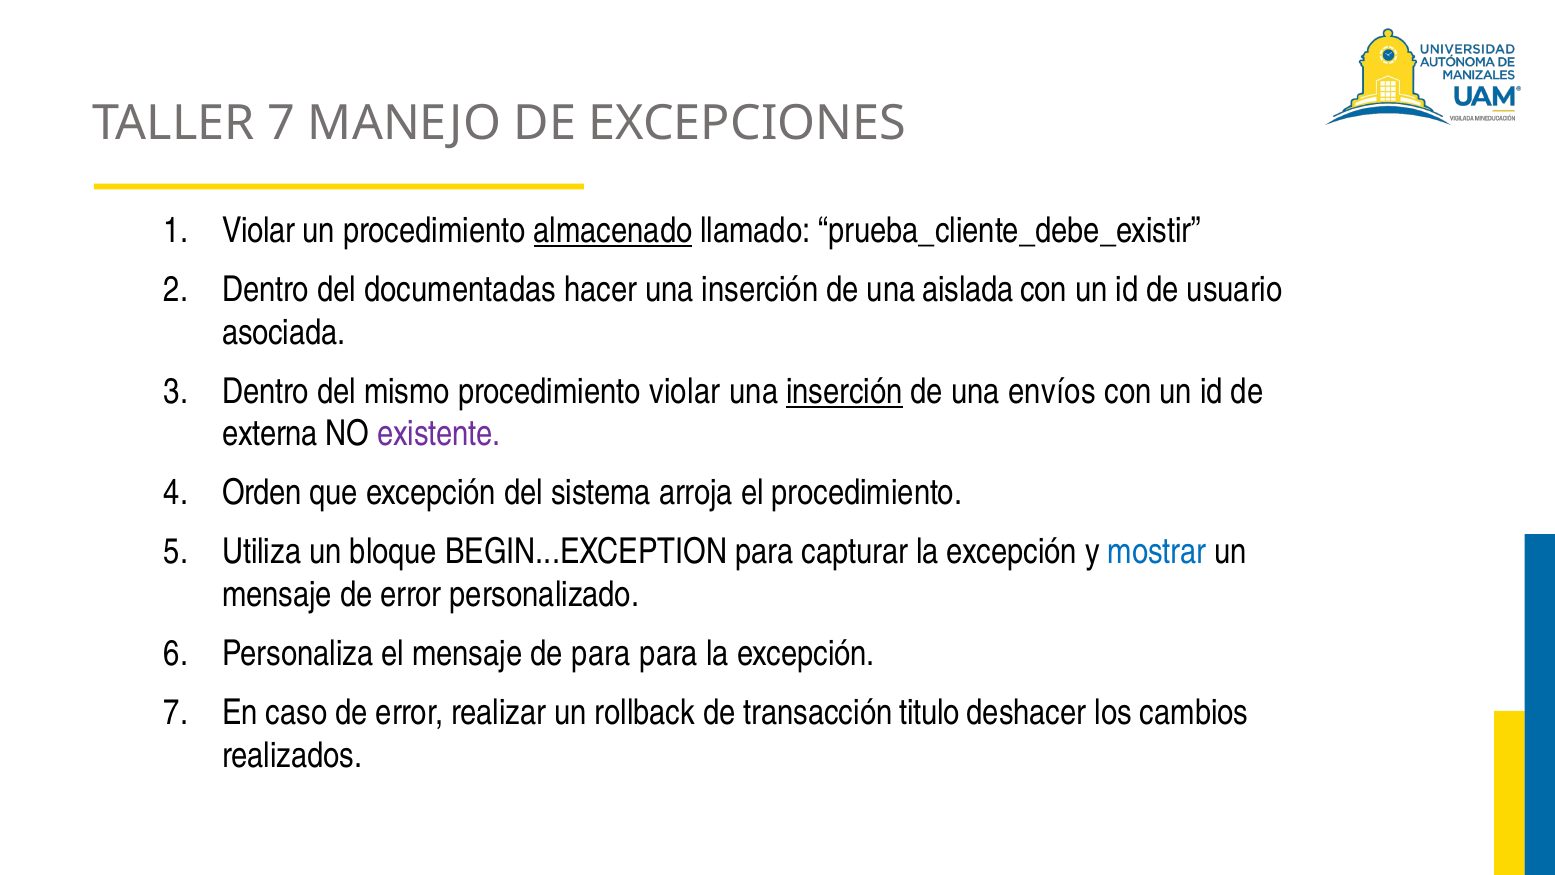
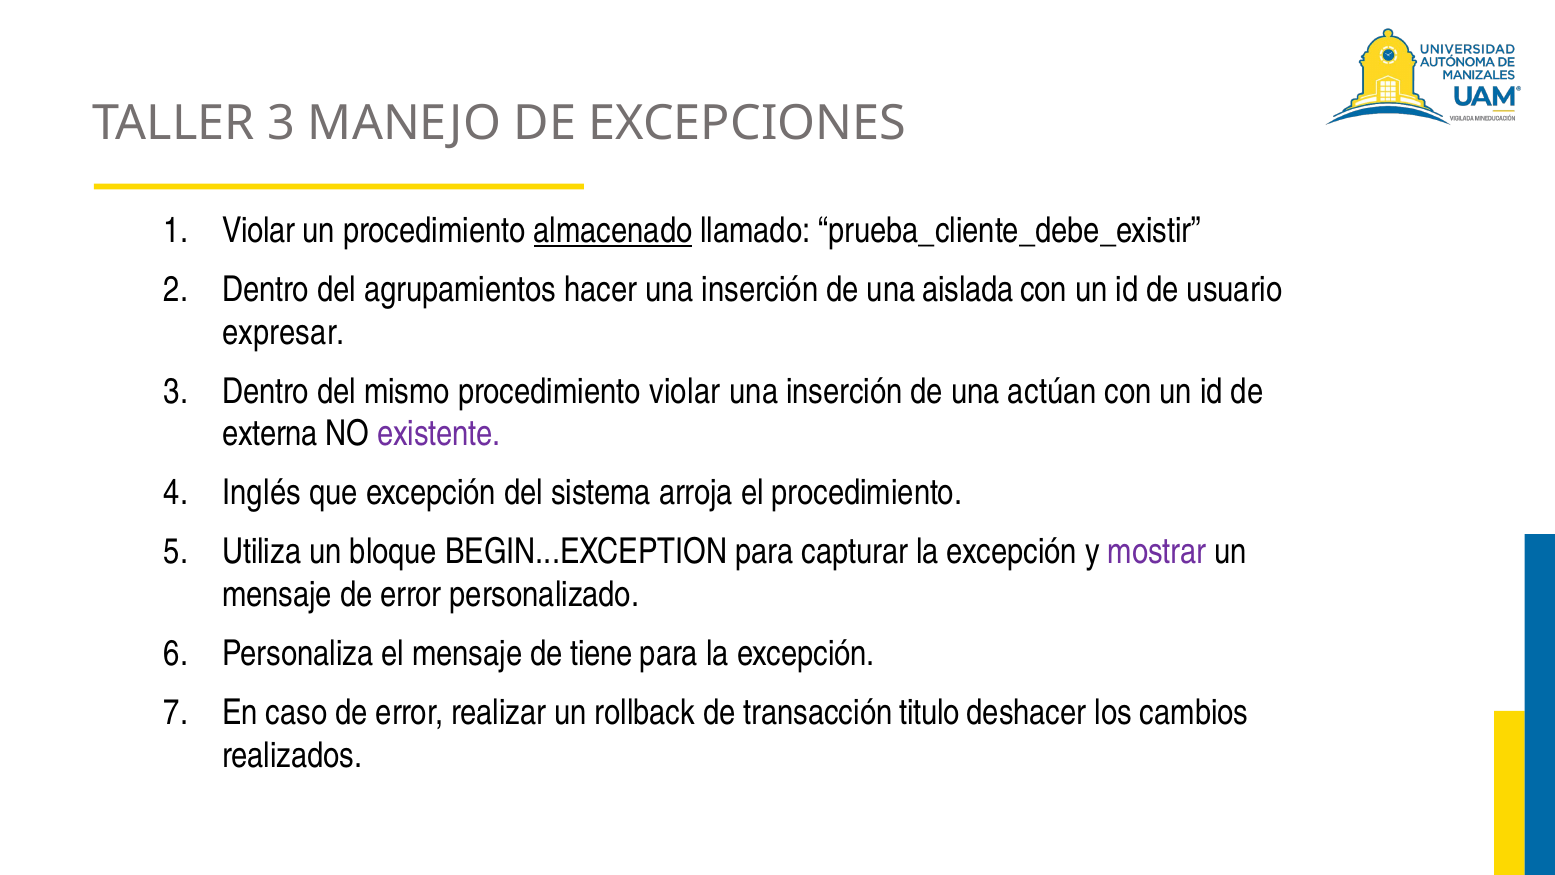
TALLER 7: 7 -> 3 (281, 123)
documentadas: documentadas -> agrupamientos (460, 289)
asociada: asociada -> expresar (284, 332)
inserción underline: present -> none (844, 391)
envíos: envíos -> actúan (1052, 391)
Orden: Orden -> Inglés (262, 493)
mostrar colour: blue -> purple (1157, 552)
de para: para -> tiene (602, 653)
